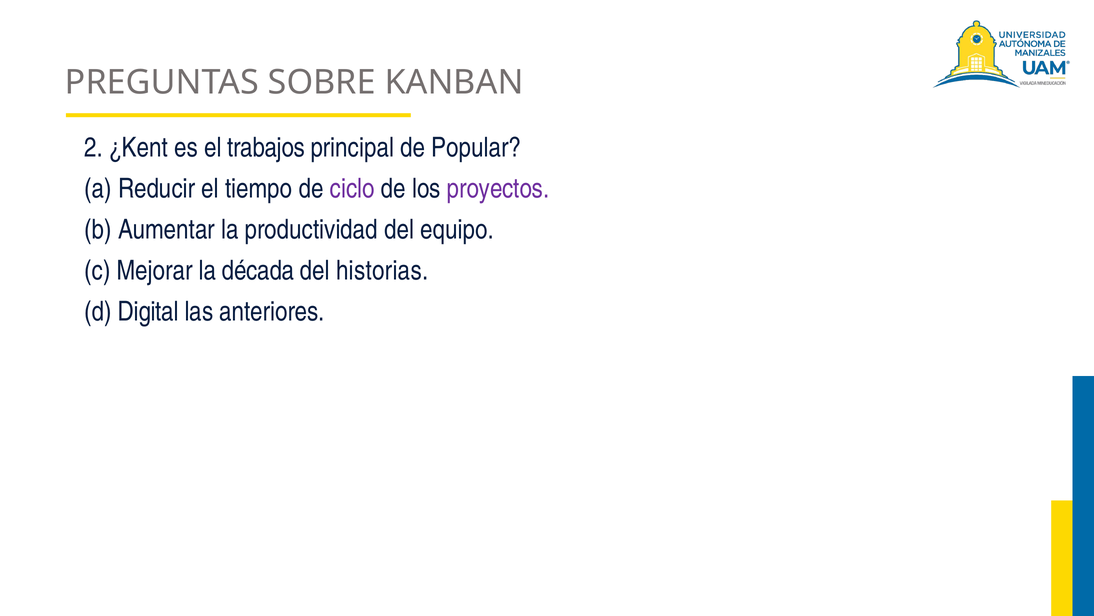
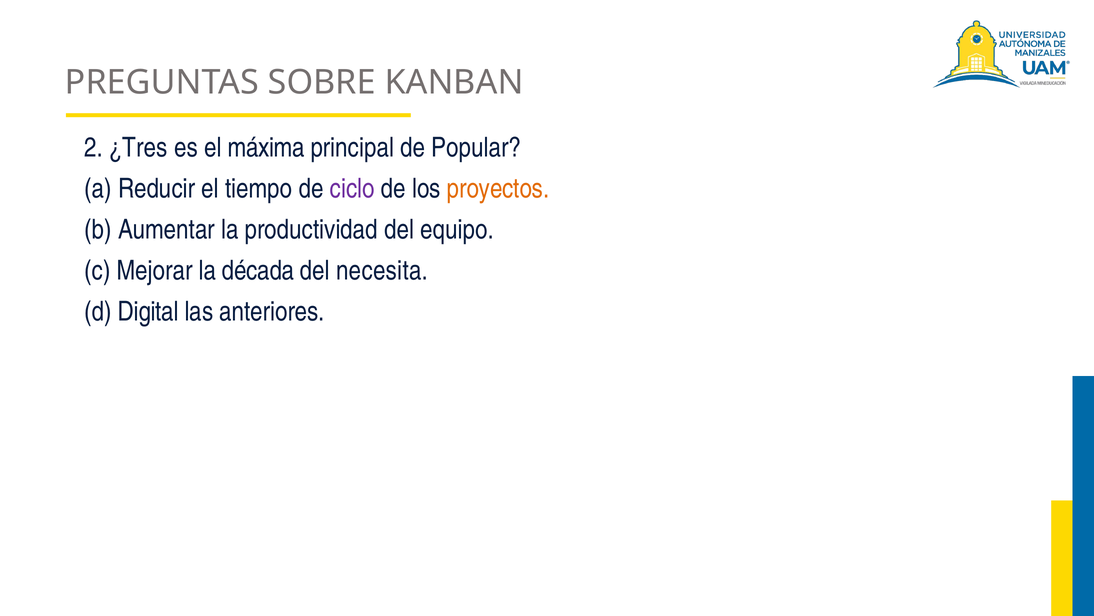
¿Kent: ¿Kent -> ¿Tres (139, 147)
trabajos: trabajos -> máxima (266, 147)
proyectos colour: purple -> orange (498, 188)
historias: historias -> necesita (382, 270)
